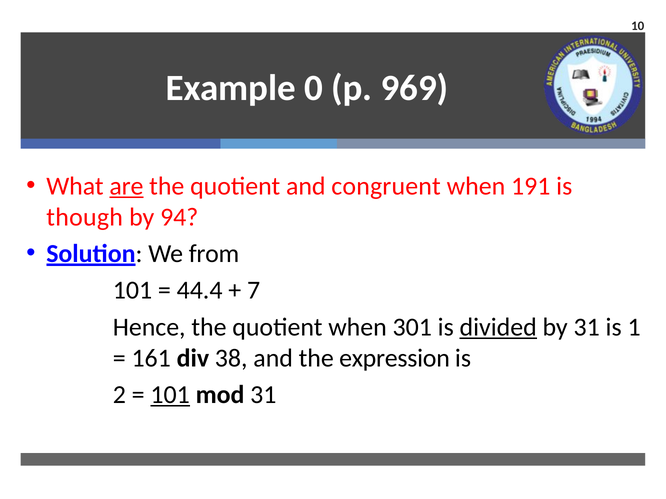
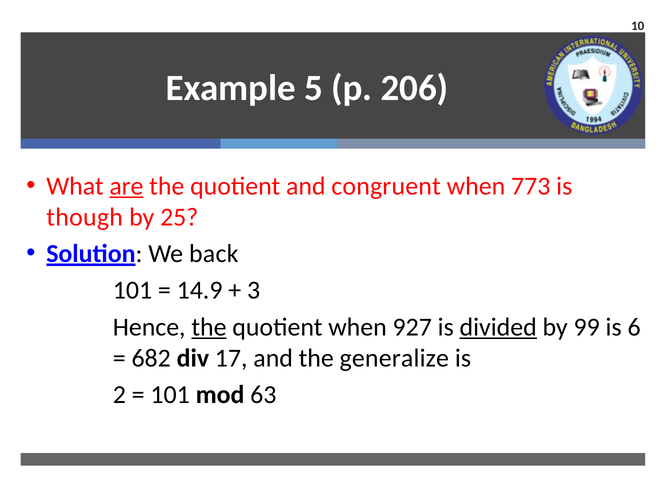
0: 0 -> 5 (313, 88)
969: 969 -> 206 (415, 88)
191: 191 -> 773 (531, 186)
94: 94 -> 25 (179, 217)
from: from -> back (214, 254)
44.4: 44.4 -> 14.9 (200, 291)
7: 7 -> 3 (254, 291)
the underline: none -> present (209, 327)
301: 301 -> 927 (412, 327)
by 31: 31 -> 99 (587, 327)
1: 1 -> 6 (634, 327)
161: 161 -> 682 (151, 358)
38: 38 -> 17 (231, 358)
expression: expression -> generalize (394, 358)
101 underline: present -> none (170, 395)
mod 31: 31 -> 63 (263, 395)
